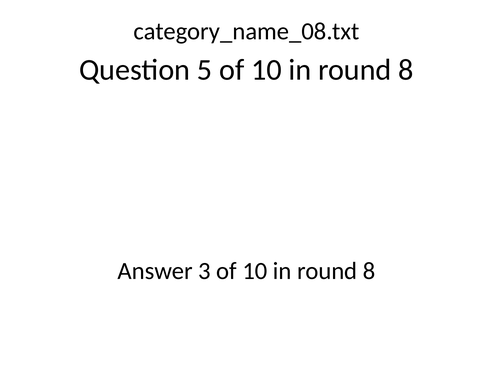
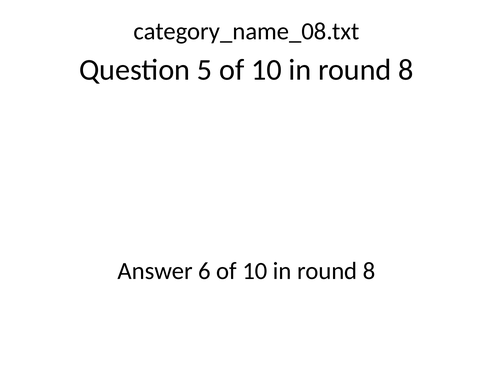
3: 3 -> 6 (204, 271)
